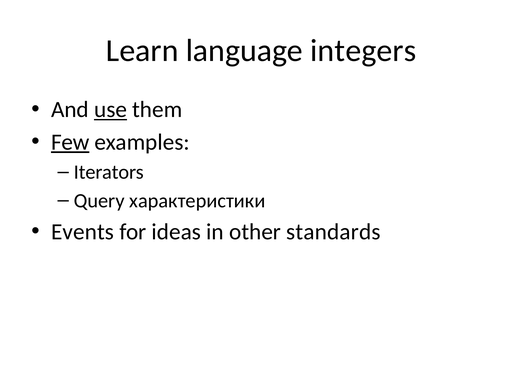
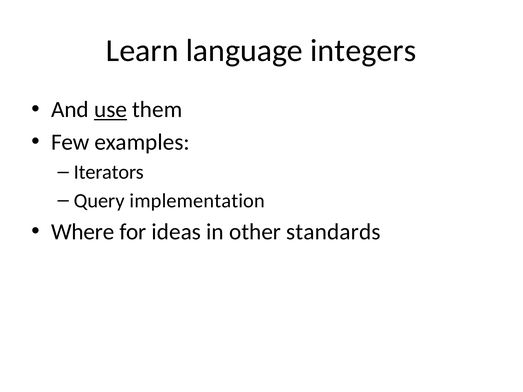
Few underline: present -> none (70, 142)
характеристики: характеристики -> implementation (197, 201)
Events: Events -> Where (83, 232)
